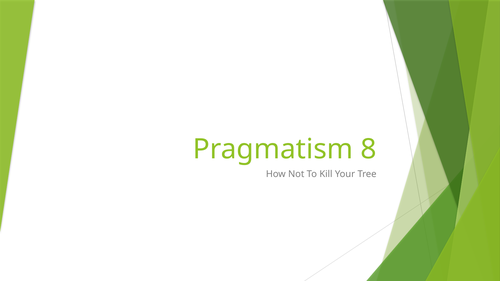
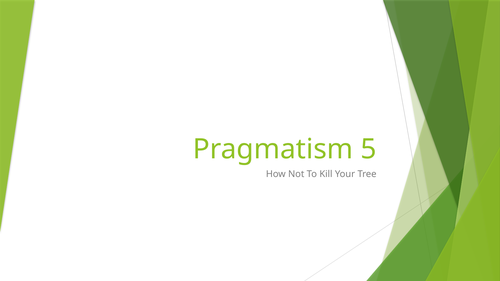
8: 8 -> 5 (368, 149)
